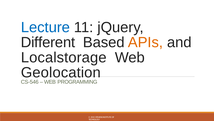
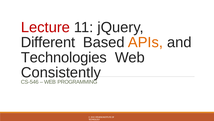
Lecture colour: blue -> red (45, 27)
Localstorage: Localstorage -> Technologies (64, 57)
Geolocation: Geolocation -> Consistently (61, 72)
